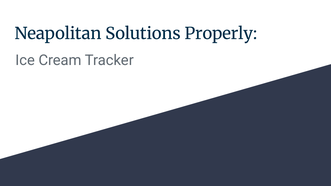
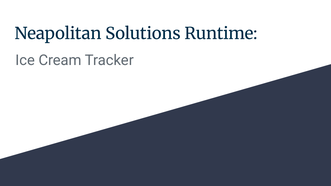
Properly: Properly -> Runtime (221, 34)
